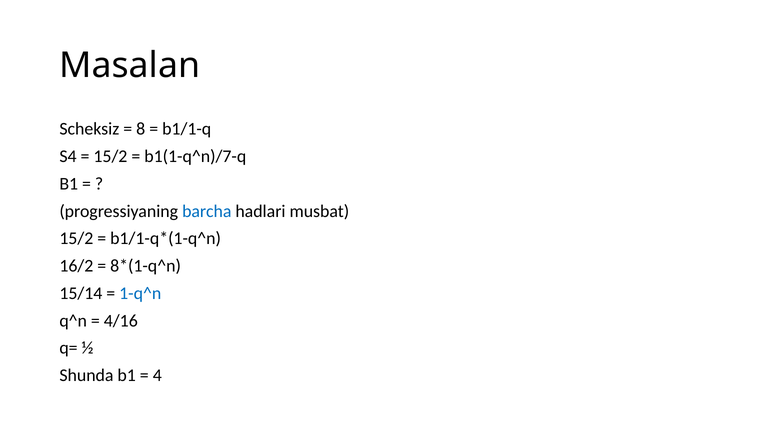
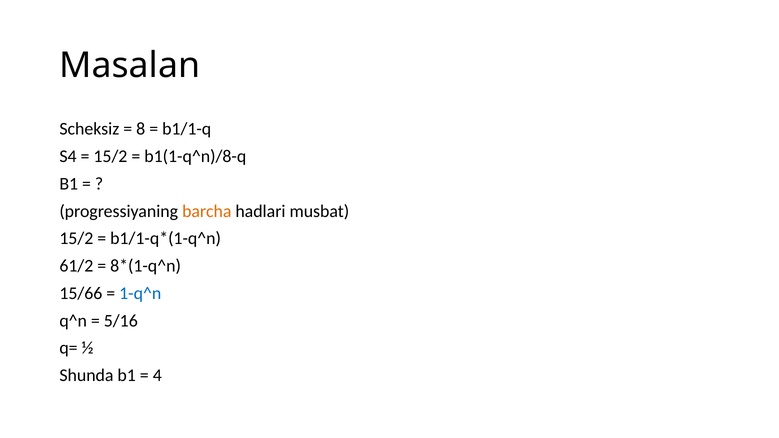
b1(1-q^n)/7-q: b1(1-q^n)/7-q -> b1(1-q^n)/8-q (195, 156)
barcha colour: blue -> orange (207, 211)
16/2: 16/2 -> 61/2 (76, 266)
15/14: 15/14 -> 15/66 (81, 293)
4/16: 4/16 -> 5/16 (121, 321)
